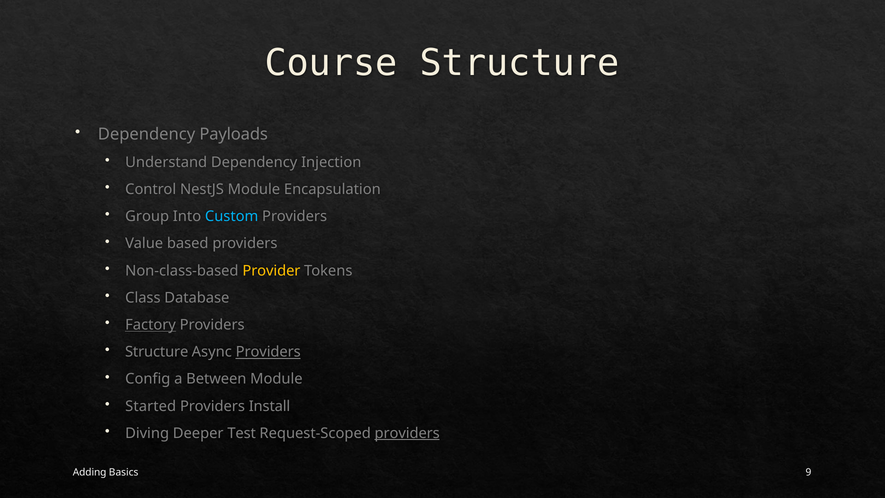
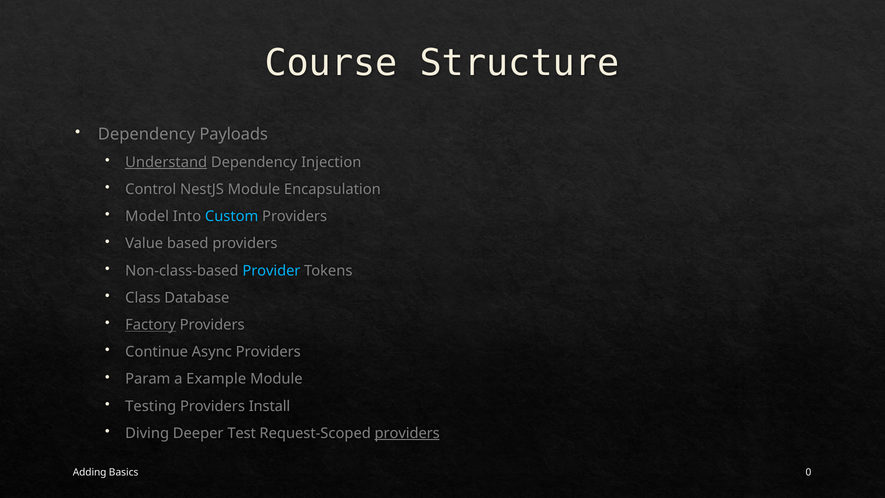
Understand underline: none -> present (166, 162)
Group: Group -> Model (147, 216)
Provider colour: yellow -> light blue (271, 271)
Structure: Structure -> Continue (157, 352)
Providers underline: present -> none (268, 352)
Config: Config -> Param (148, 379)
Between: Between -> Example (216, 379)
Started: Started -> Testing (151, 406)
9: 9 -> 0 (808, 472)
